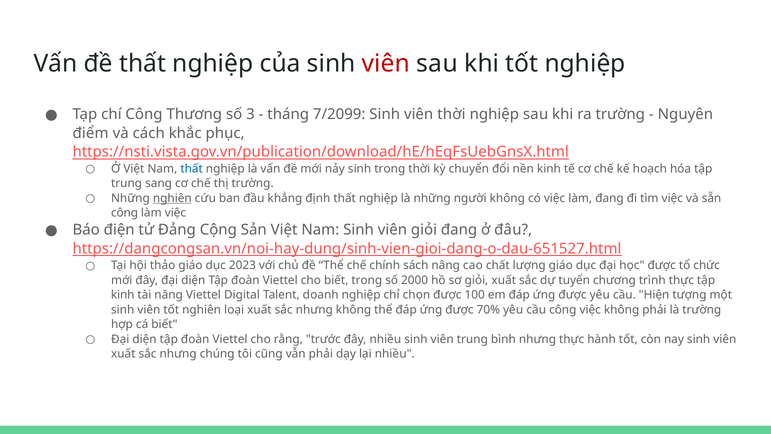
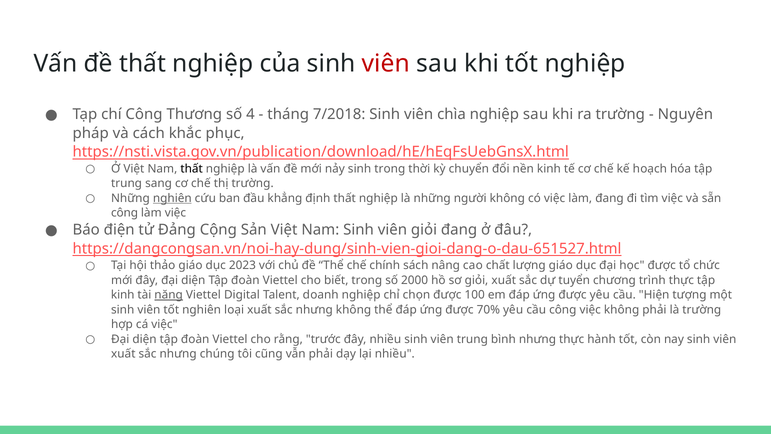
3: 3 -> 4 (250, 114)
7/2099: 7/2099 -> 7/2018 (339, 114)
viên thời: thời -> chìa (452, 114)
điểm: điểm -> pháp (91, 133)
thất colour: blue -> black (192, 169)
năng underline: none -> present (169, 295)
cá biết: biết -> việc (164, 324)
